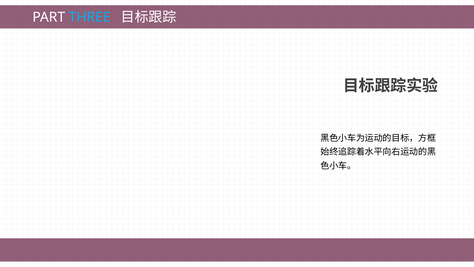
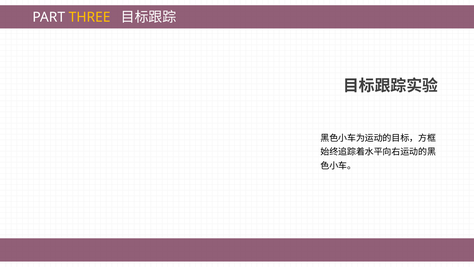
THREE colour: light blue -> yellow (90, 17)
